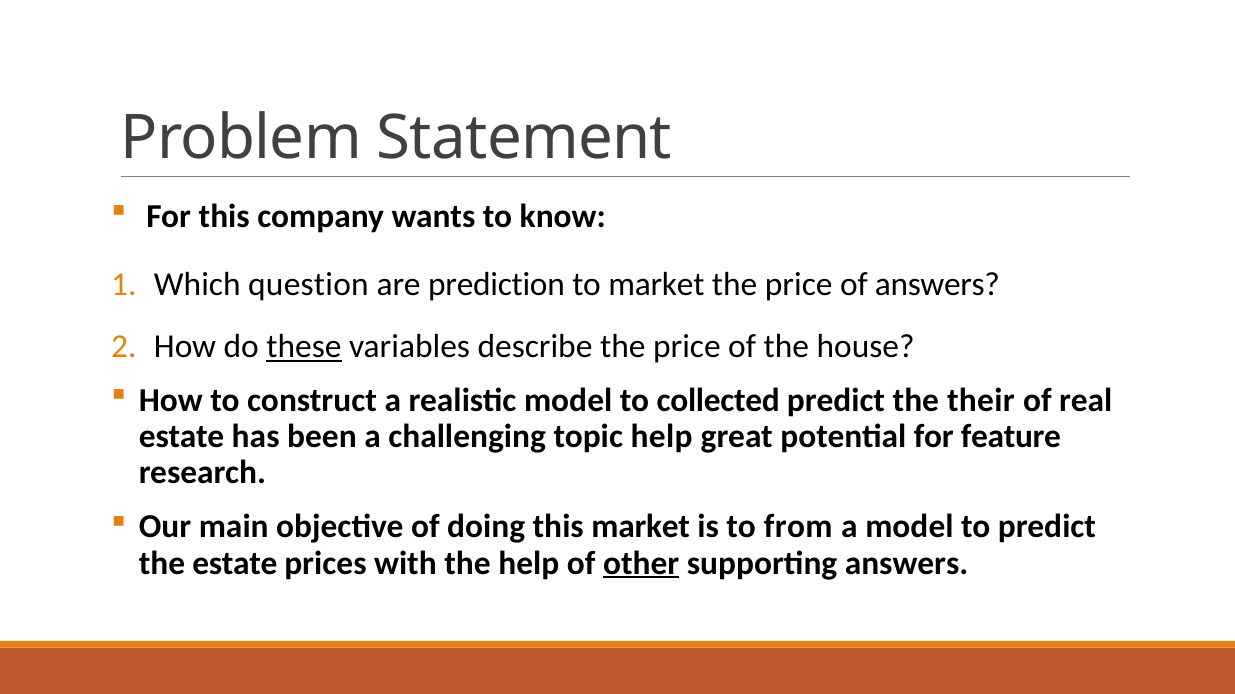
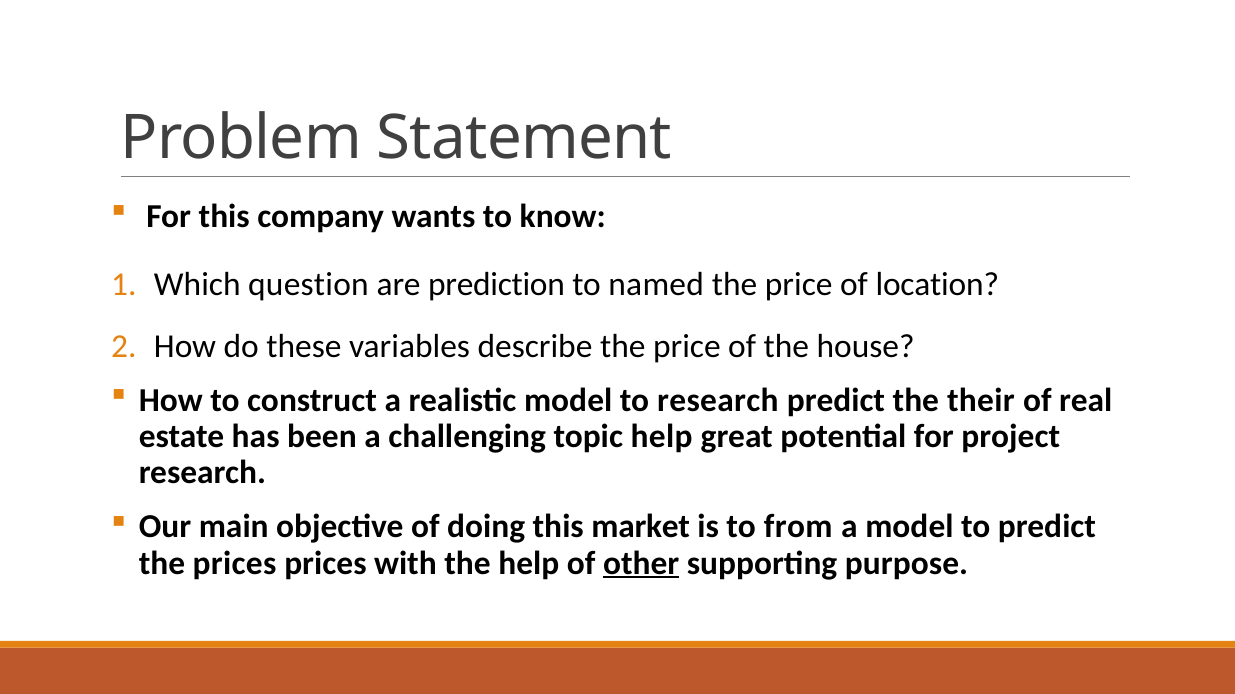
to market: market -> named (656, 285)
of answers: answers -> location (937, 285)
these underline: present -> none (304, 347)
to collected: collected -> research (718, 401)
feature: feature -> project (1011, 437)
the estate: estate -> prices (235, 564)
supporting answers: answers -> purpose (906, 564)
